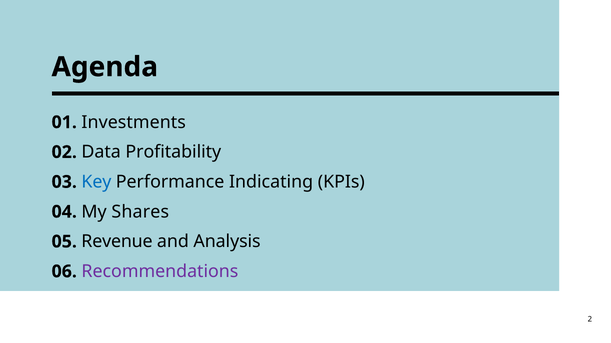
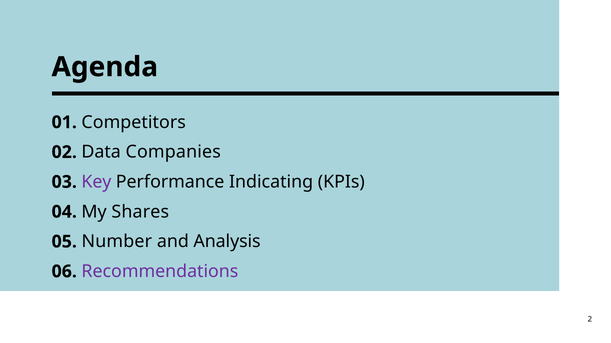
Investments: Investments -> Competitors (134, 123)
Profitability: Profitability -> Companies (173, 152)
Key colour: blue -> purple (96, 182)
Revenue: Revenue -> Number (117, 242)
